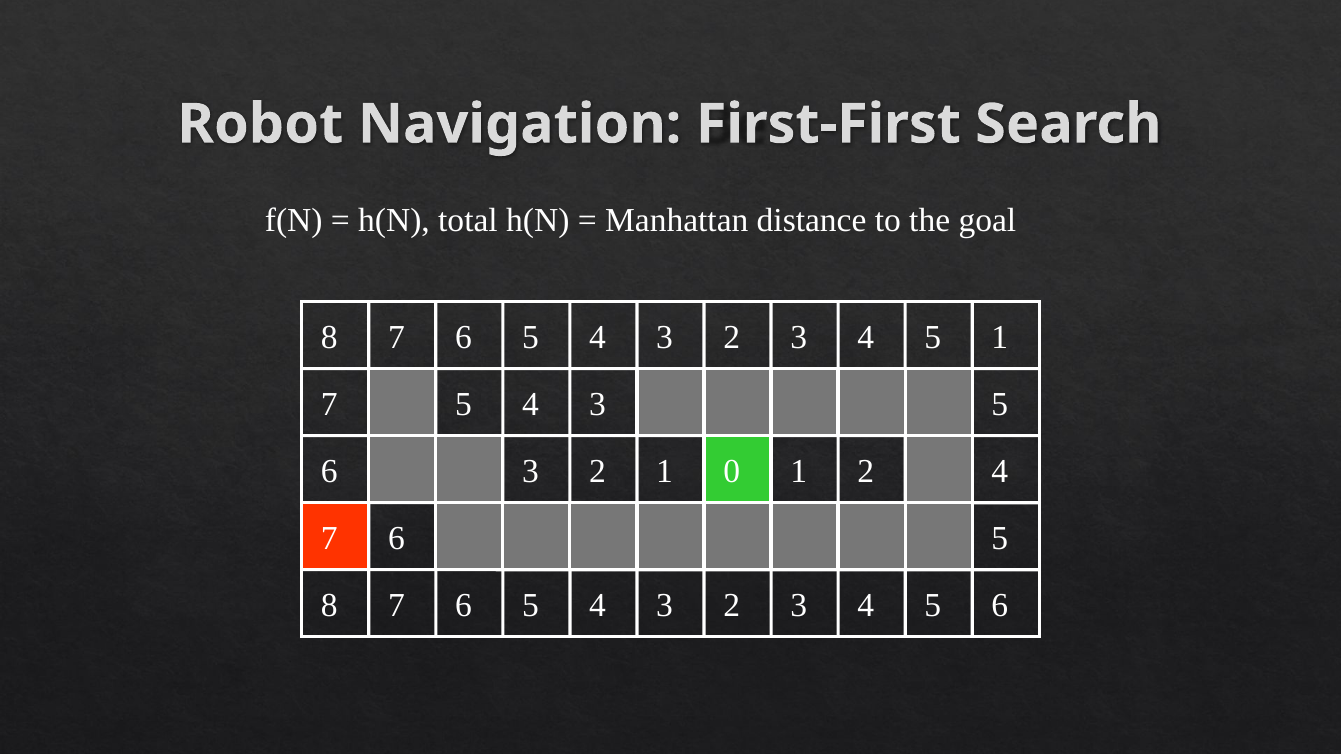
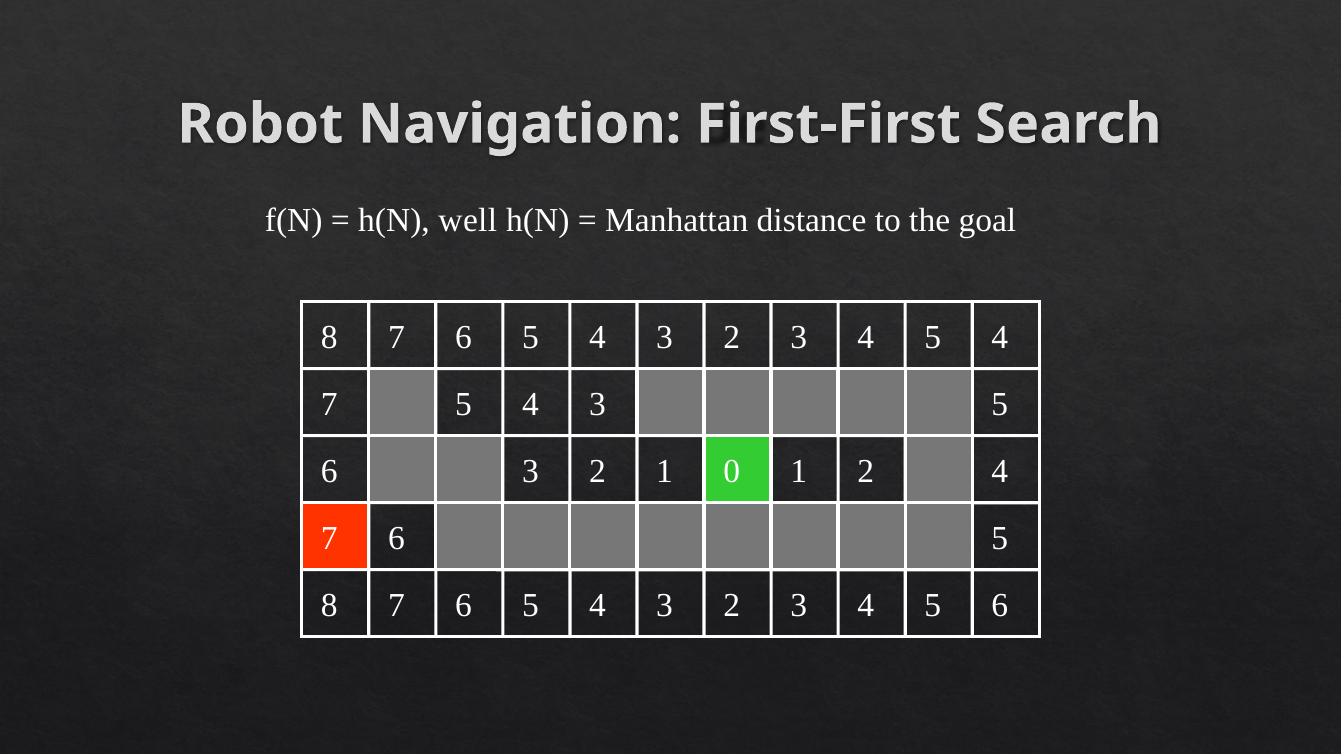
total: total -> well (468, 220)
1: 1 -> 4 (1000, 337)
